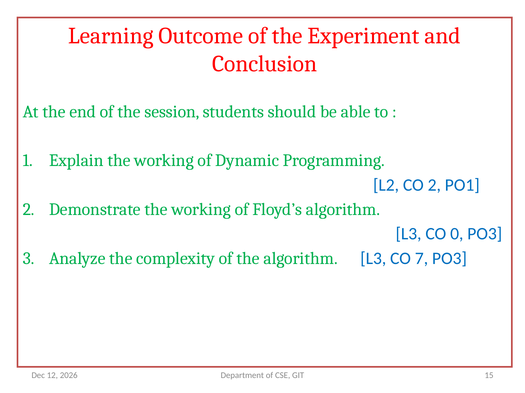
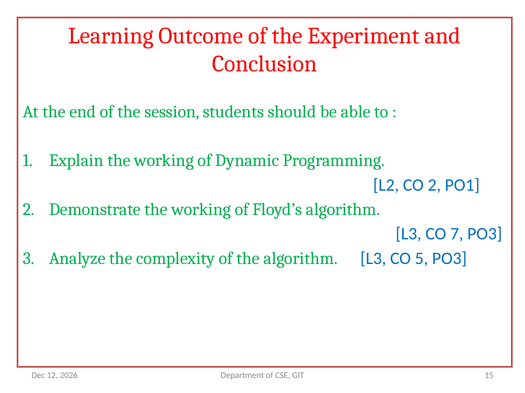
0: 0 -> 7 (457, 234)
7: 7 -> 5 (422, 259)
